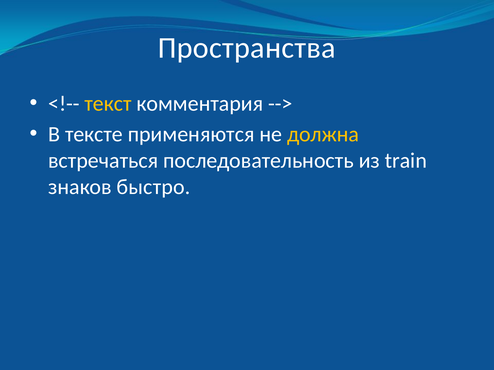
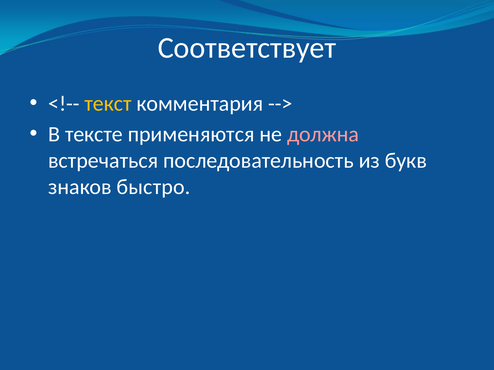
Пространства: Пространства -> Соответствует (247, 48)
должна colour: yellow -> pink (323, 134)
train: train -> букв (406, 161)
